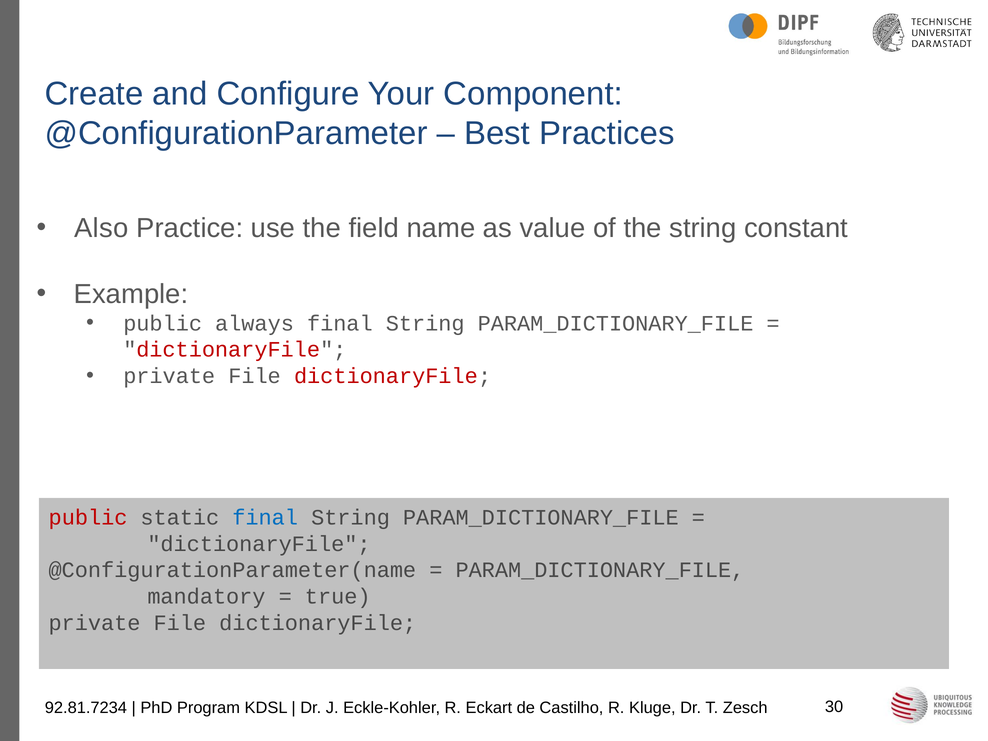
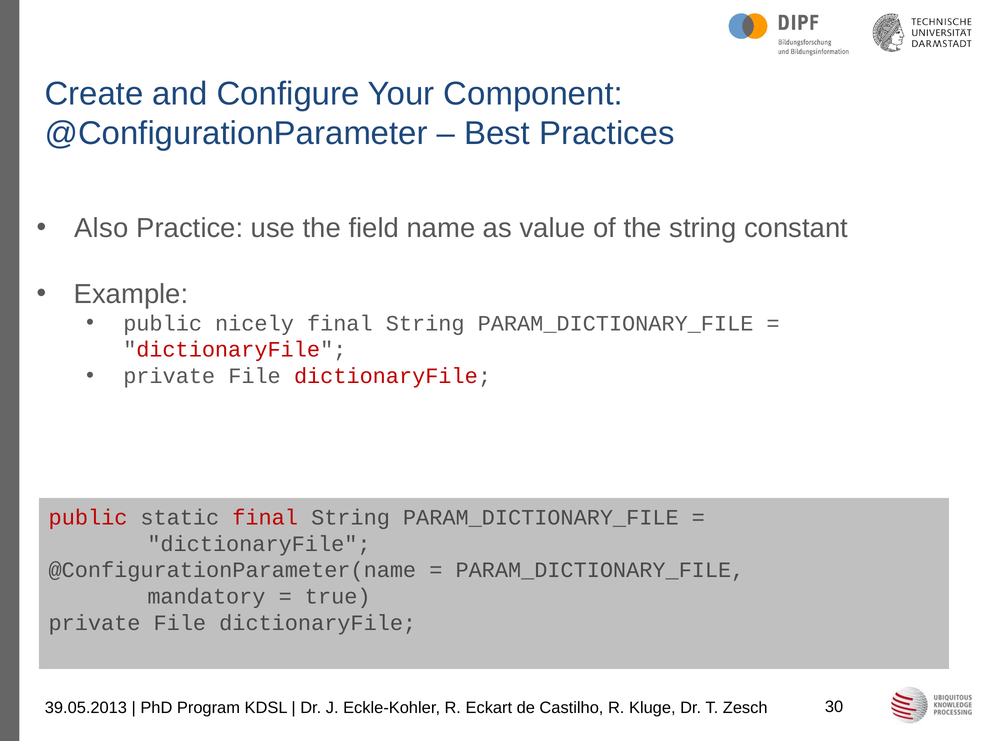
always: always -> nicely (255, 323)
final colour: blue -> red (265, 517)
92.81.7234: 92.81.7234 -> 39.05.2013 (86, 708)
